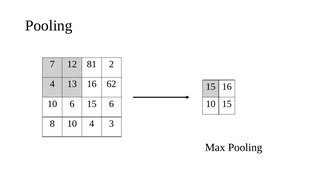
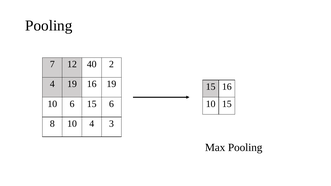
81: 81 -> 40 (92, 64)
4 13: 13 -> 19 (72, 84)
16 62: 62 -> 19 (111, 84)
